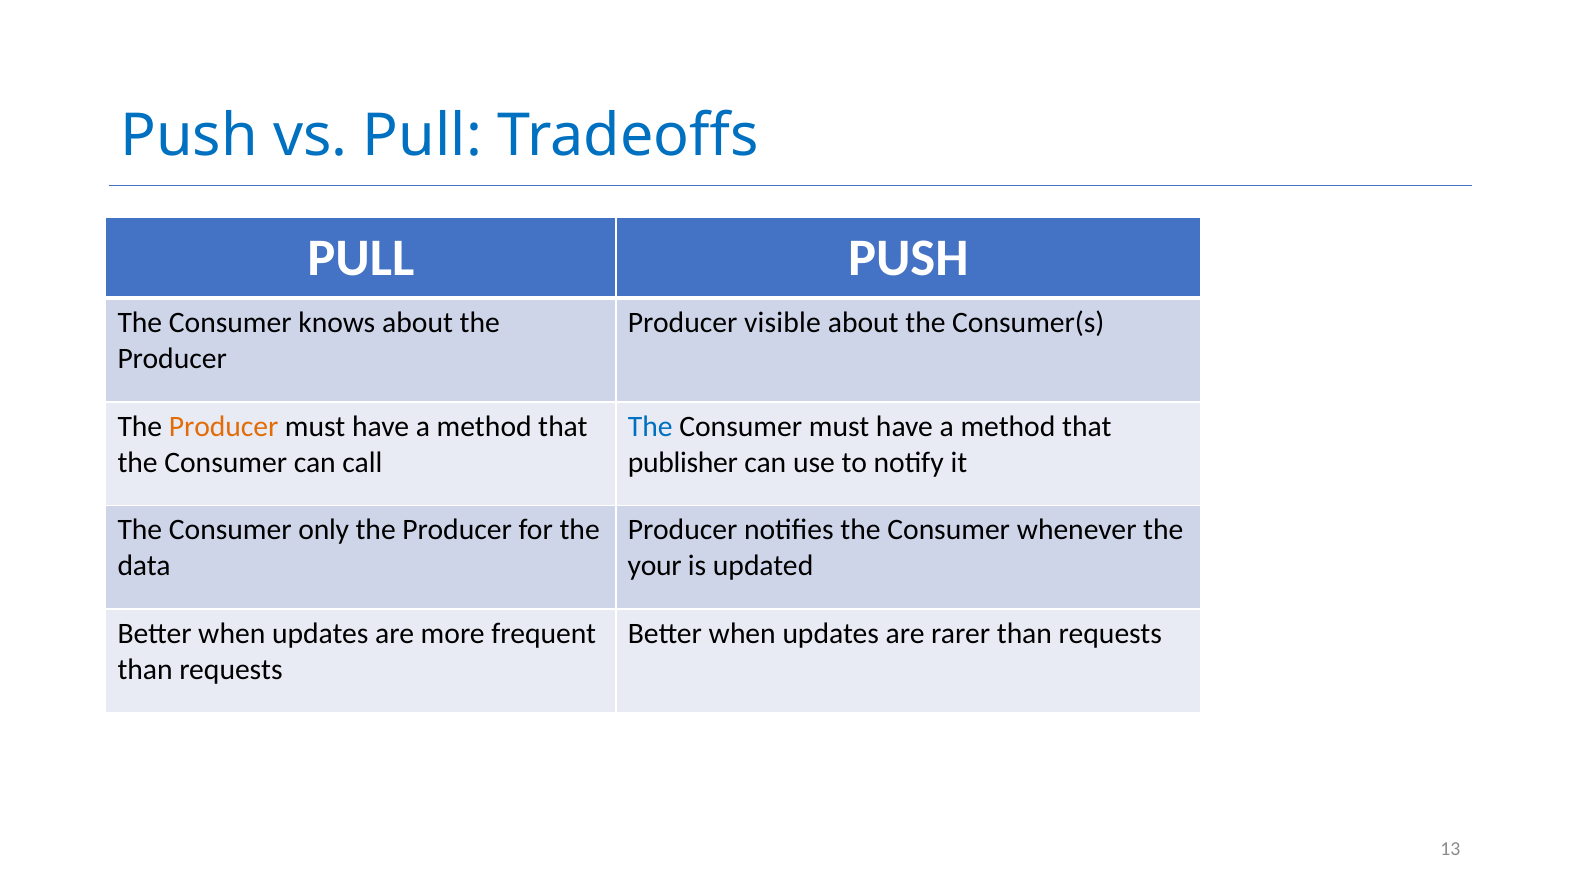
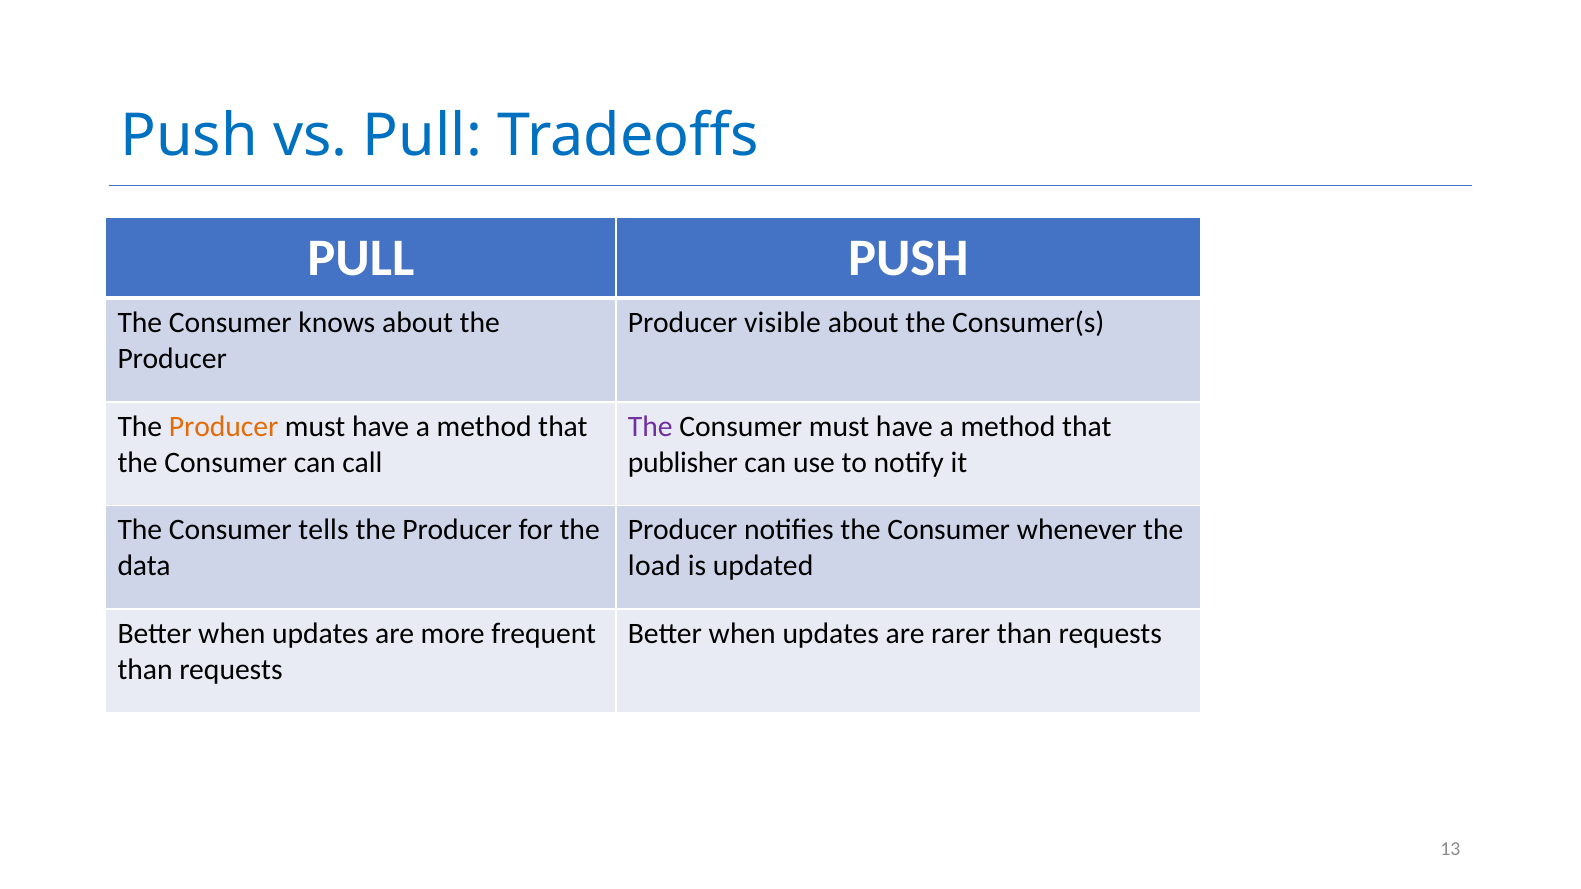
The colour: blue -> purple (650, 426)
only: only -> tells (324, 530)
your: your -> load (654, 566)
